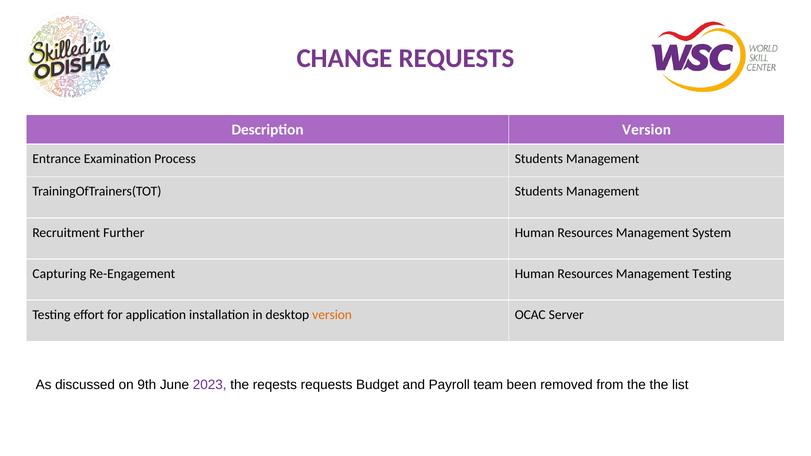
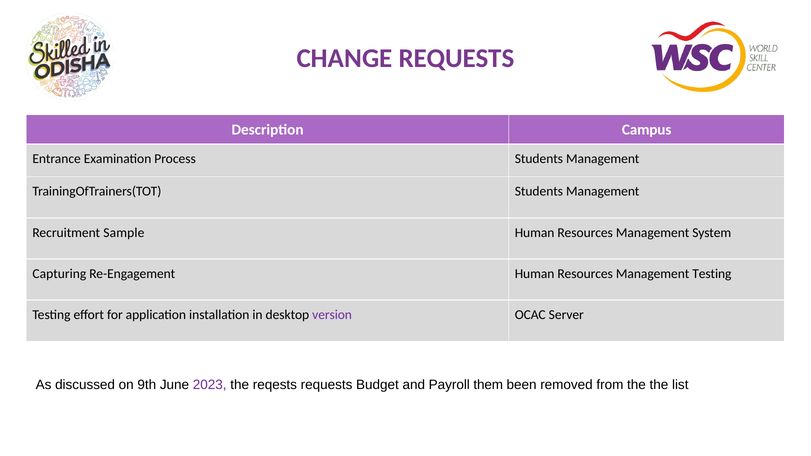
Description Version: Version -> Campus (647, 130)
Further: Further -> Sample (124, 233)
version colour: orange -> purple (332, 315)
team: team -> them (488, 385)
